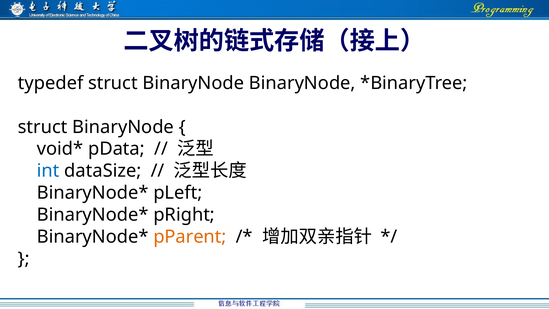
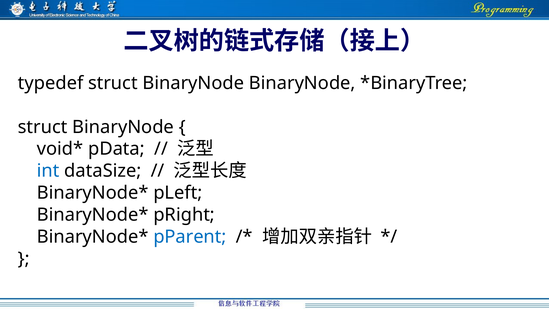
pParent colour: orange -> blue (190, 237)
